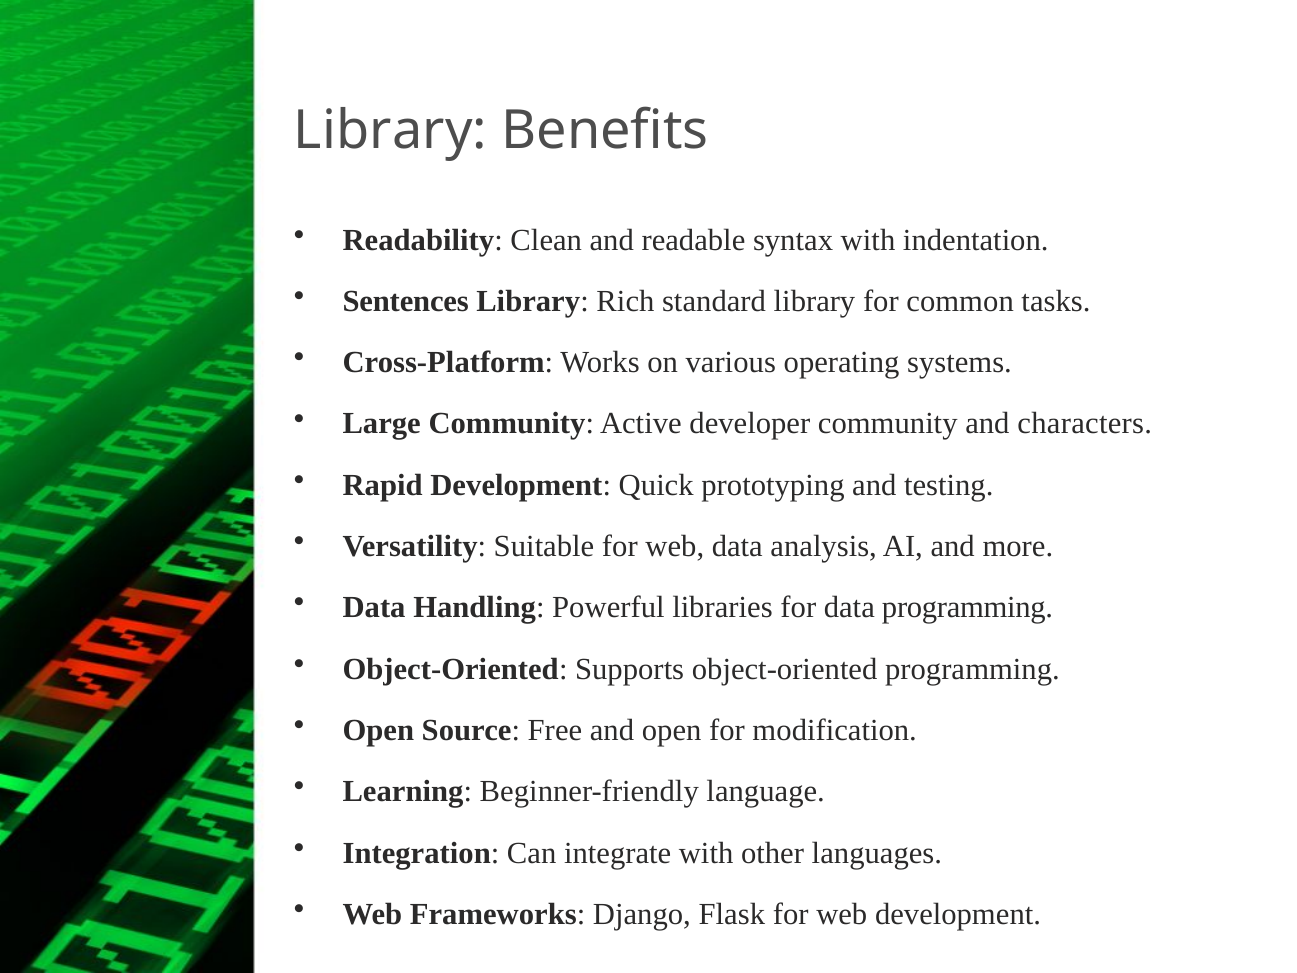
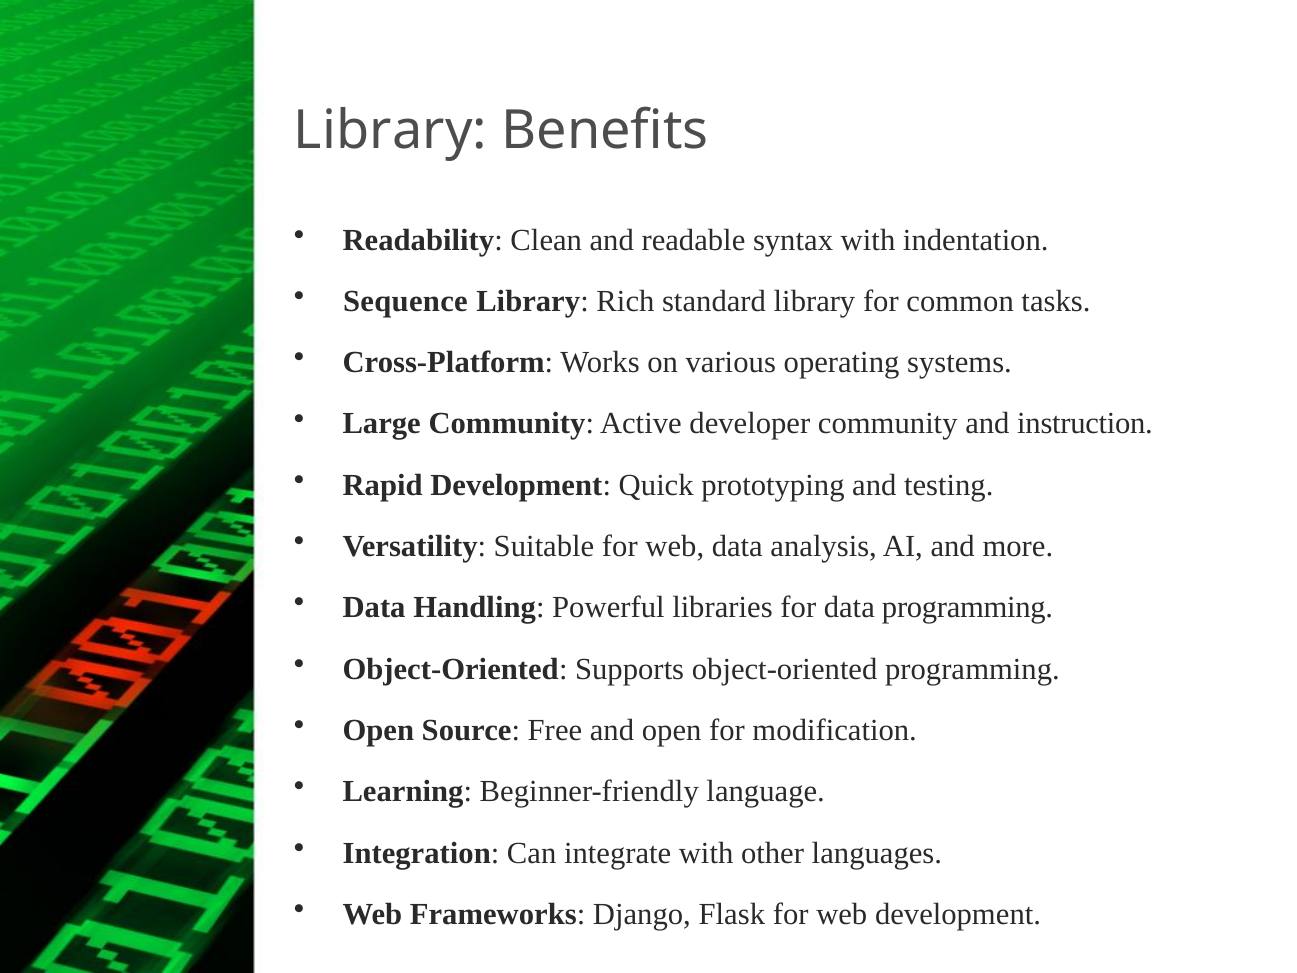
Sentences: Sentences -> Sequence (405, 301)
characters: characters -> instruction (1085, 424)
